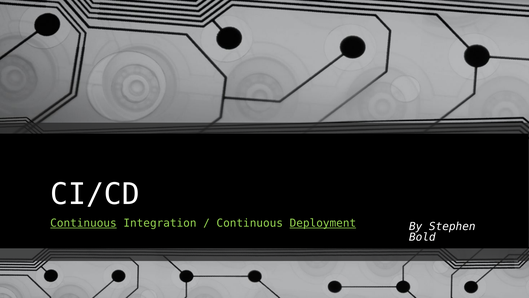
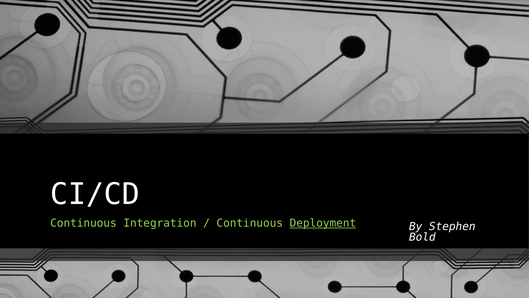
Continuous underline: present -> none (83, 223)
